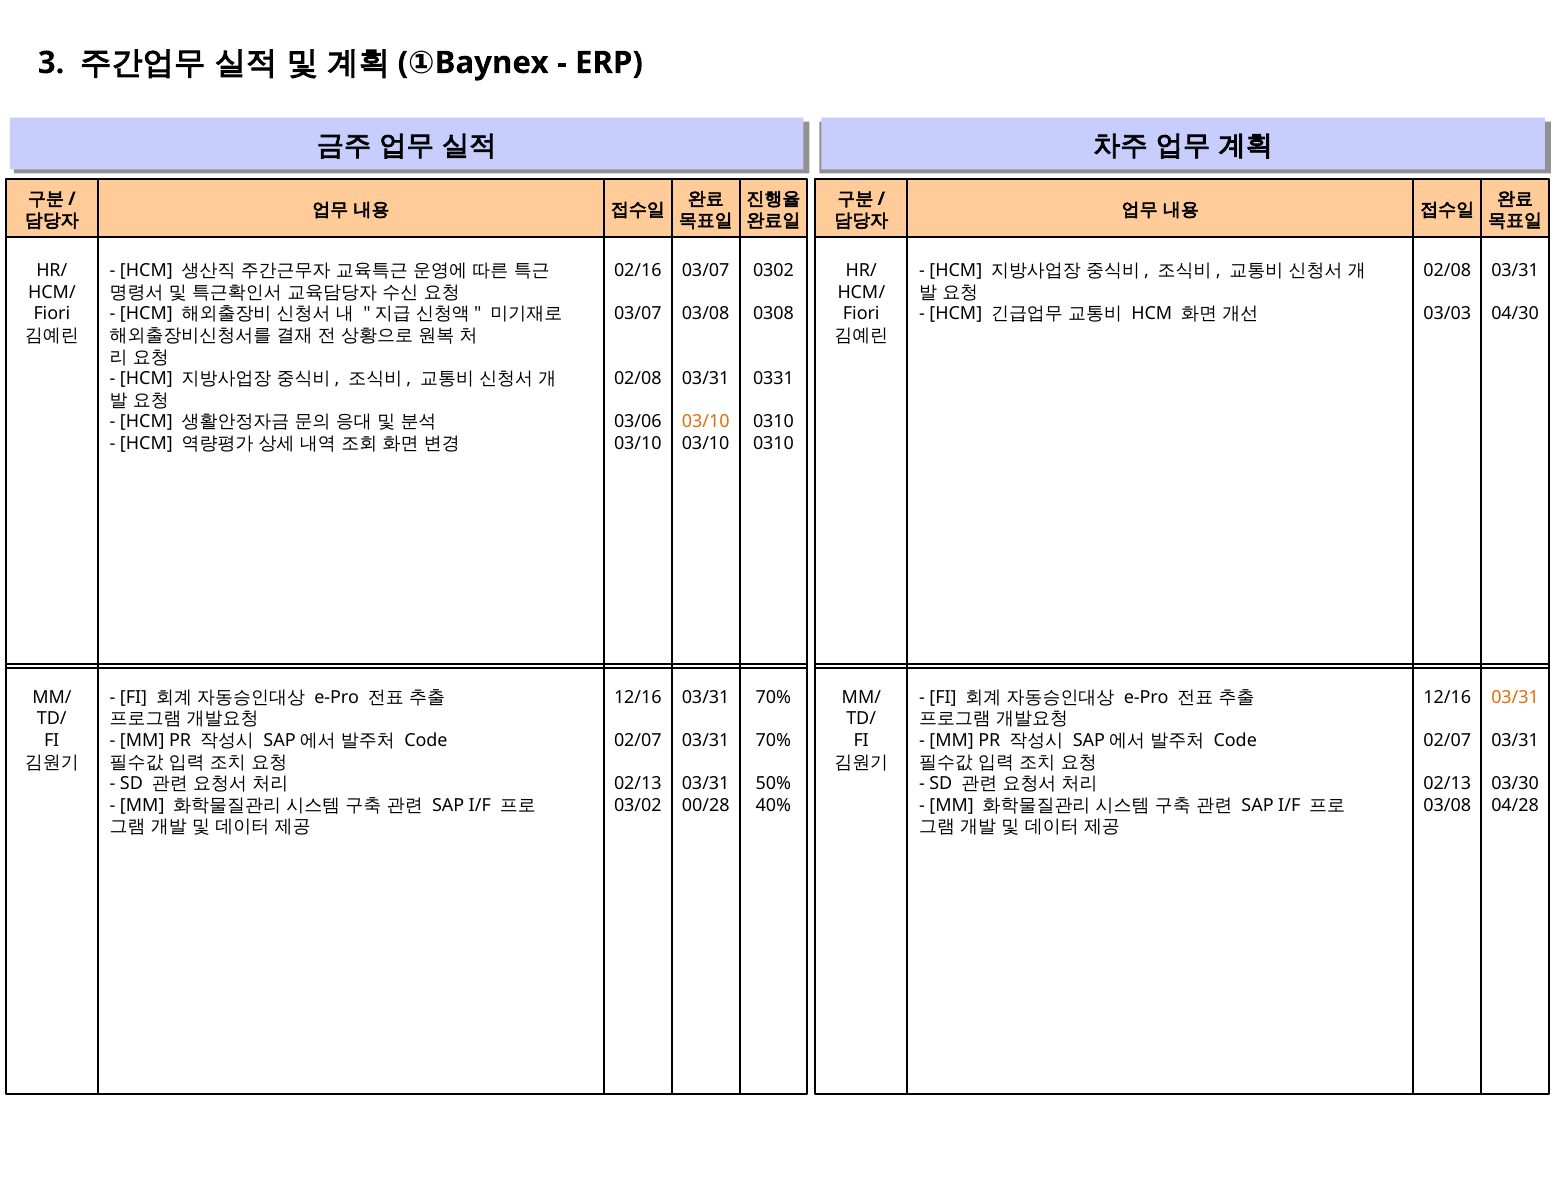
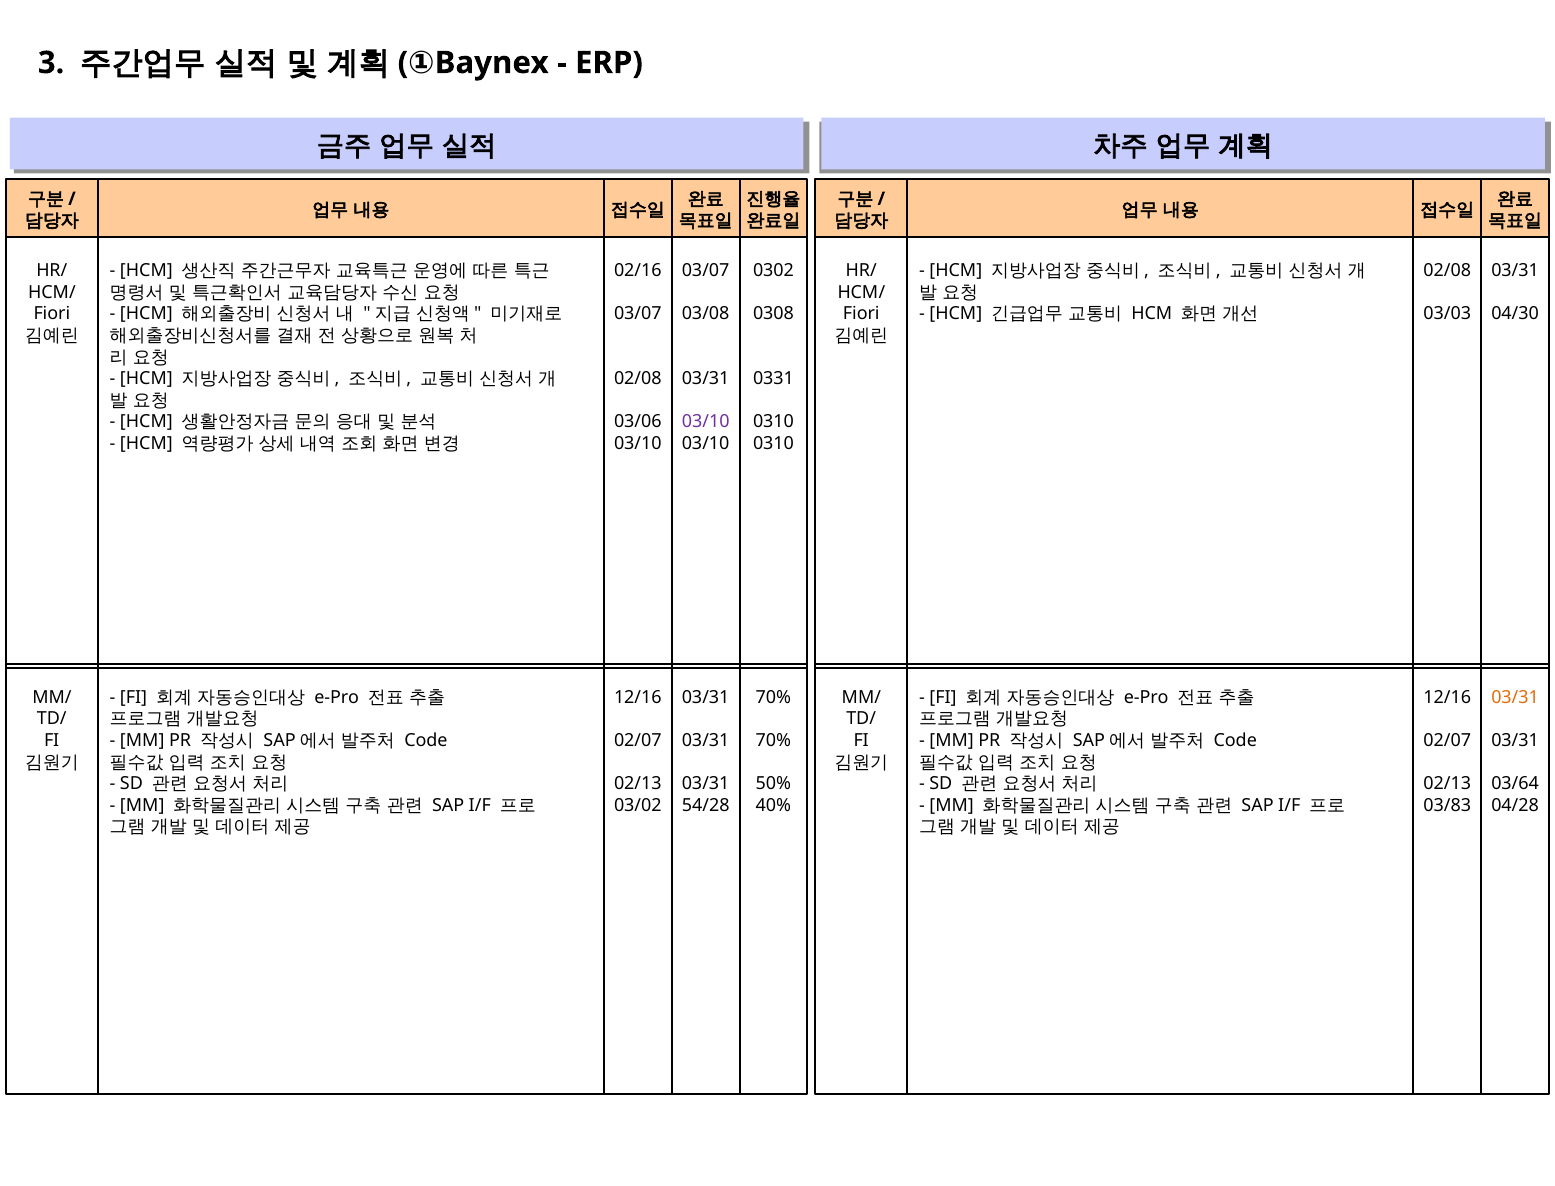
03/10 colour: orange -> purple (706, 422)
03/30: 03/30 -> 03/64 (1515, 784)
00/28: 00/28 -> 54/28 (706, 805)
03/08: 03/08 -> 03/83 (1447, 805)
